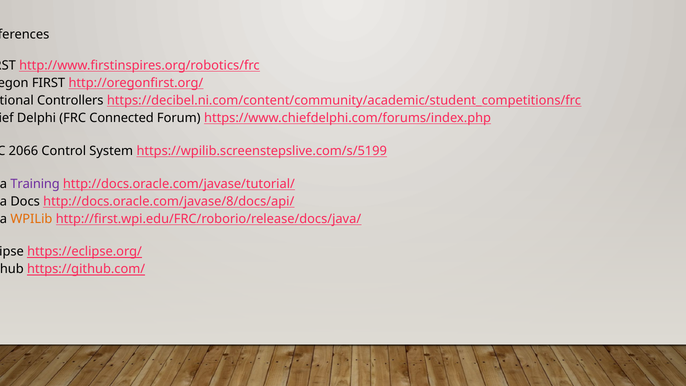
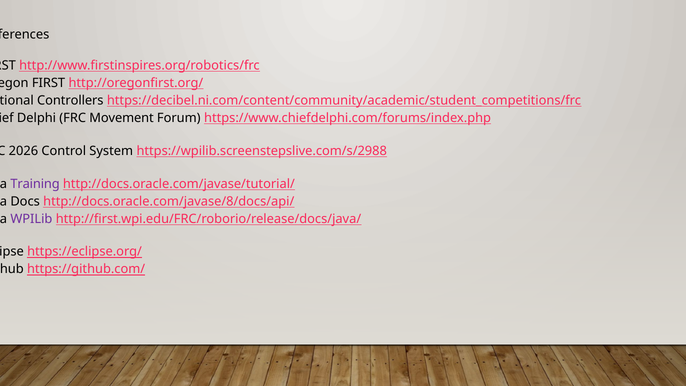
Connected: Connected -> Movement (122, 118)
2066: 2066 -> 2026 (23, 151)
https://wpilib.screenstepslive.com/s/5199: https://wpilib.screenstepslive.com/s/5199 -> https://wpilib.screenstepslive.com/s/2988 (262, 151)
WPILib colour: orange -> purple (31, 219)
